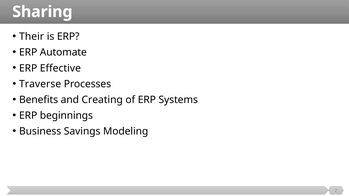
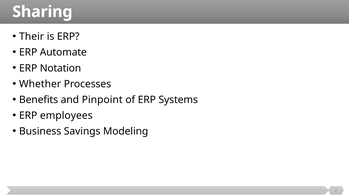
Effective: Effective -> Notation (60, 68)
Traverse: Traverse -> Whether (40, 84)
Creating: Creating -> Pinpoint (102, 100)
beginnings: beginnings -> employees (66, 116)
